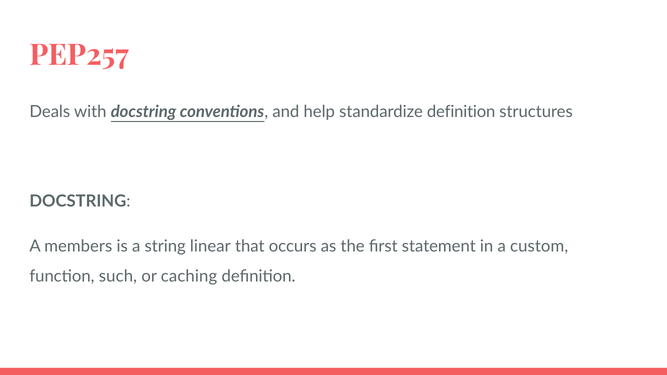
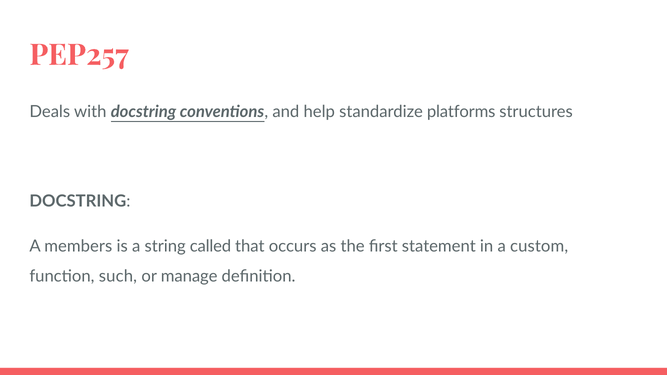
standardize definition: definition -> platforms (461, 112)
linear: linear -> called (210, 246)
caching: caching -> manage (189, 276)
